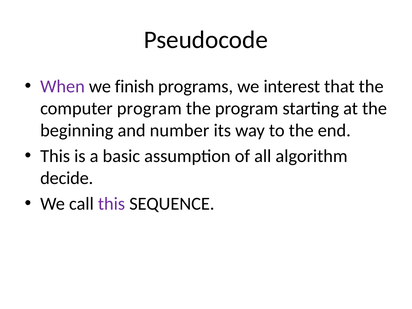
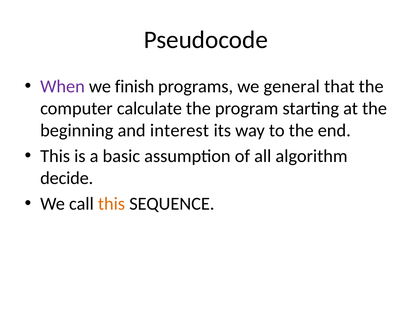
interest: interest -> general (292, 86)
computer program: program -> calculate (149, 108)
number: number -> interest (180, 130)
this colour: purple -> orange (111, 204)
